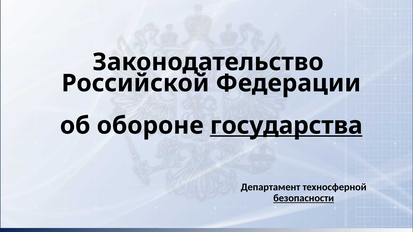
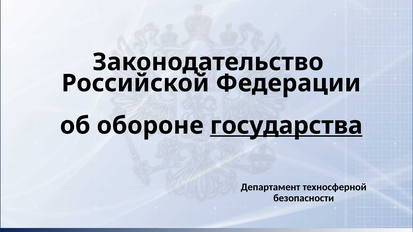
безопасности underline: present -> none (304, 198)
